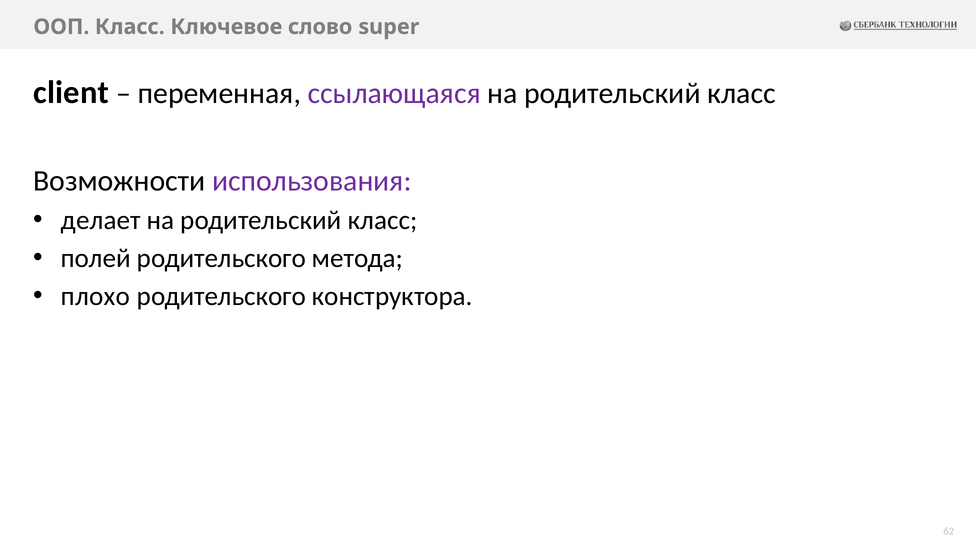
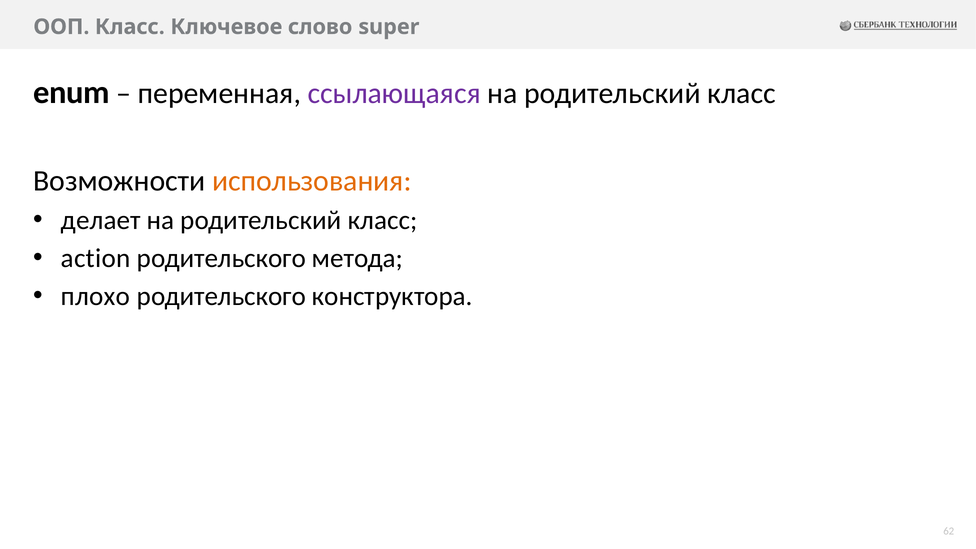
client: client -> enum (71, 92)
использования colour: purple -> orange (312, 181)
полей: полей -> action (96, 259)
